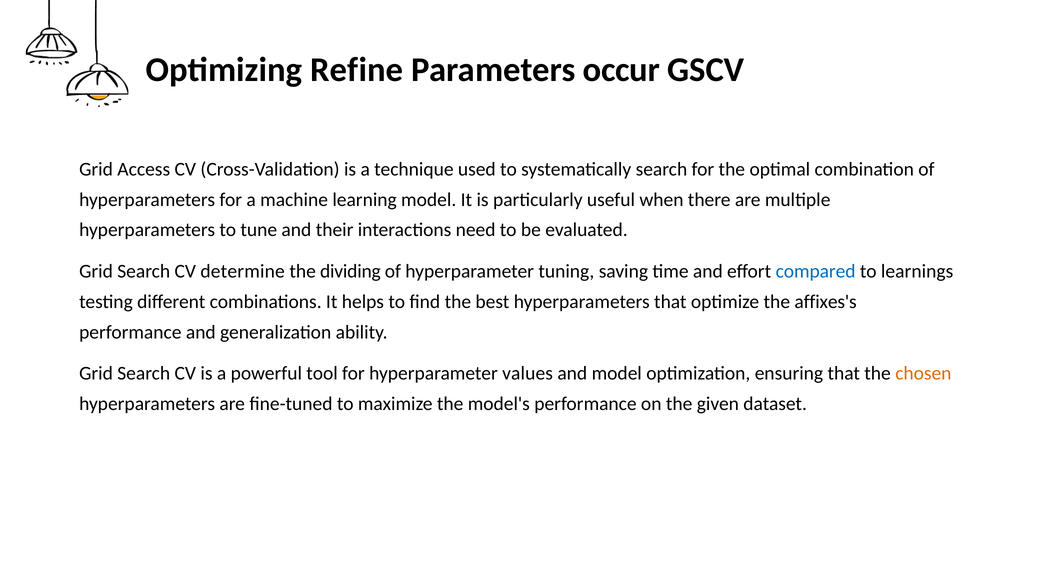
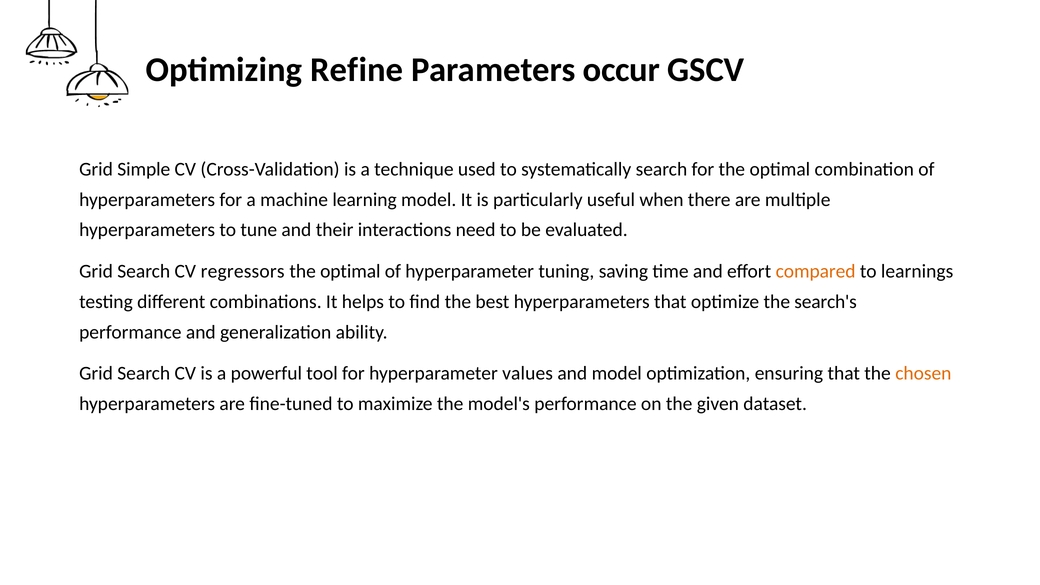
Access: Access -> Simple (144, 169)
determine: determine -> regressors (243, 271)
dividing: dividing -> optimal (350, 271)
compared colour: blue -> orange (816, 271)
affixes's: affixes's -> search's (826, 302)
